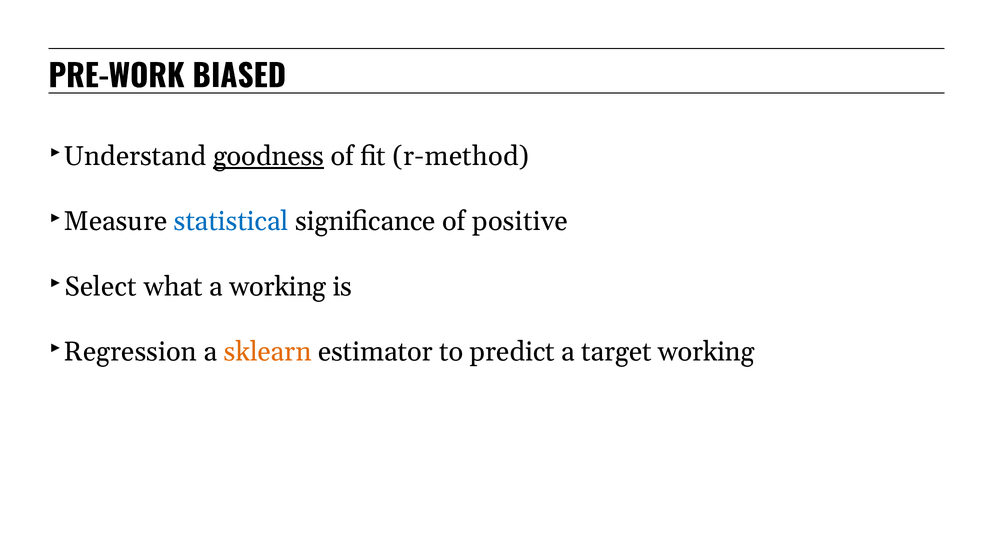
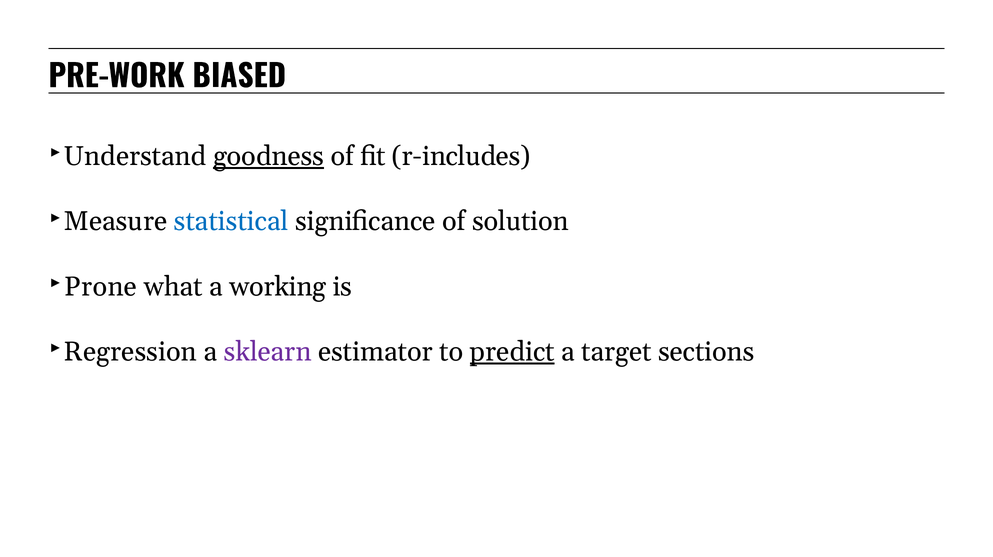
r-method: r-method -> r-includes (461, 157)
positive: positive -> solution (520, 222)
Select: Select -> Prone (101, 287)
sklearn colour: orange -> purple (268, 352)
predict underline: none -> present (512, 352)
target working: working -> sections (706, 352)
